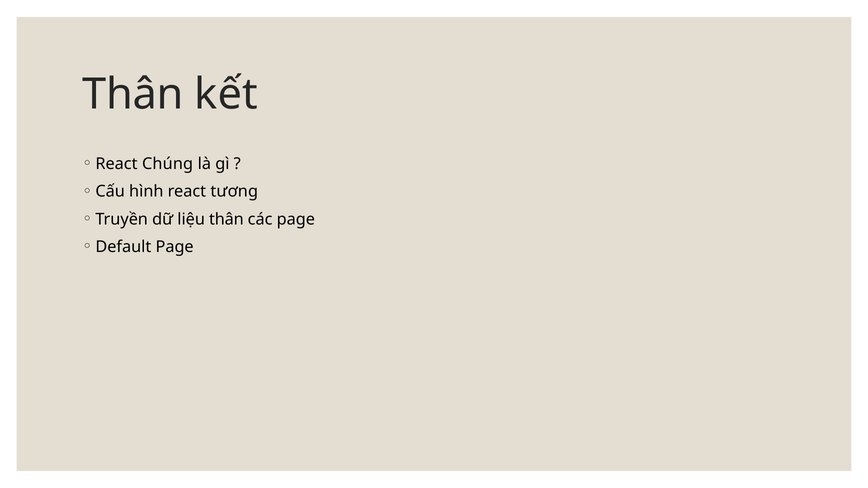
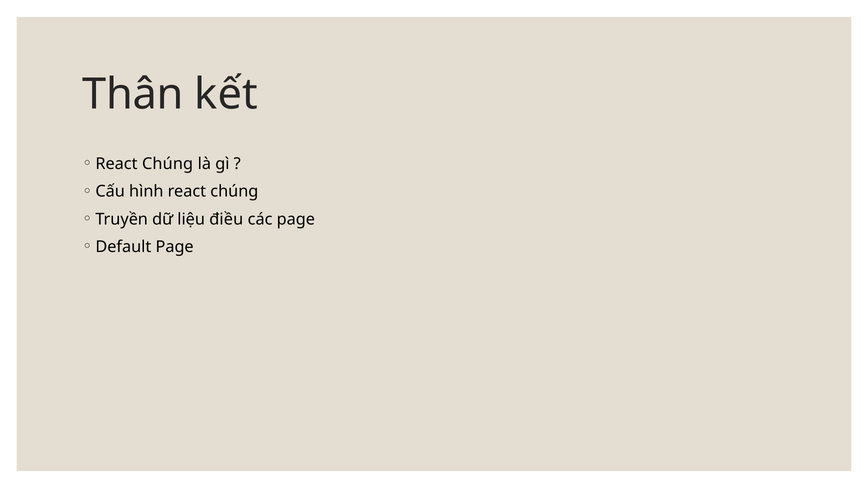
hình react tương: tương -> chúng (234, 192)
liệu thân: thân -> điều (226, 219)
